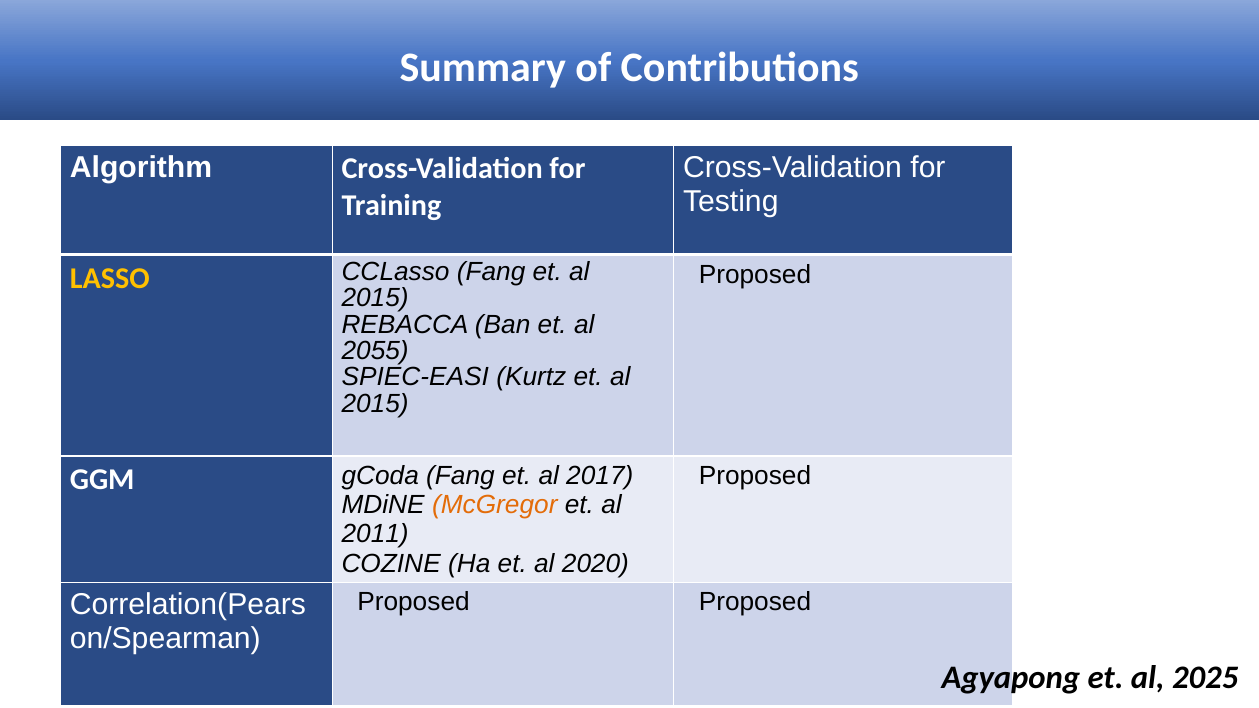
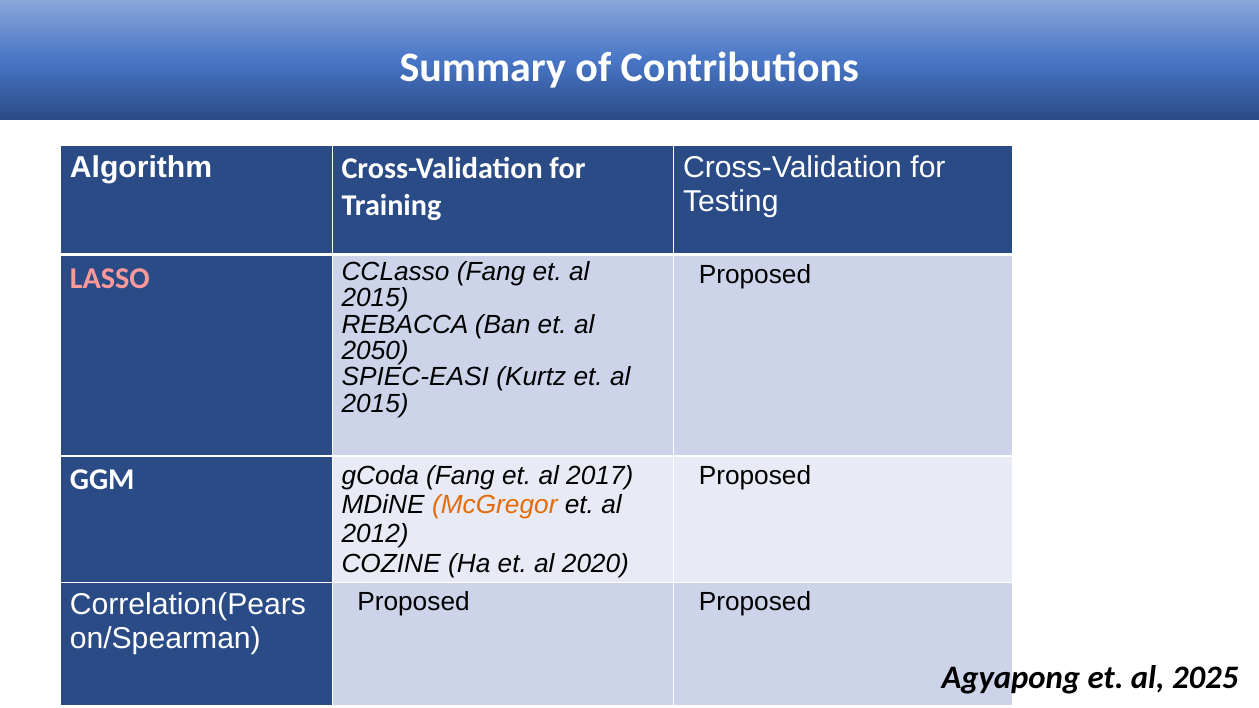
LASSO colour: yellow -> pink (110, 278)
2055: 2055 -> 2050 (375, 351)
2011: 2011 -> 2012 (375, 534)
